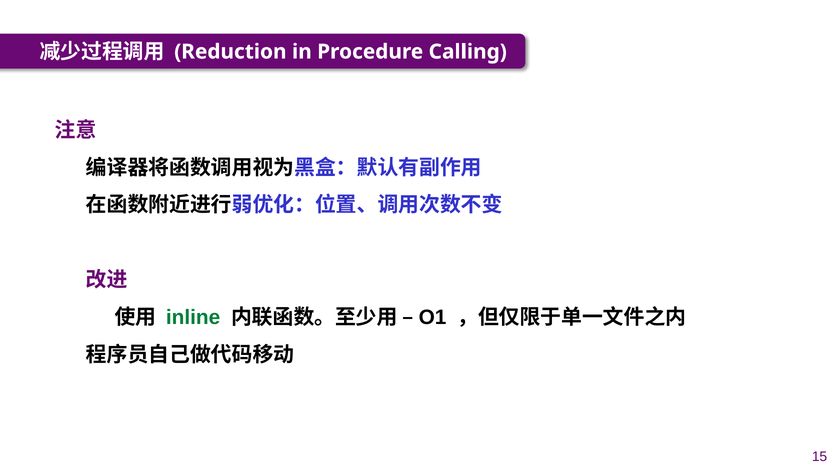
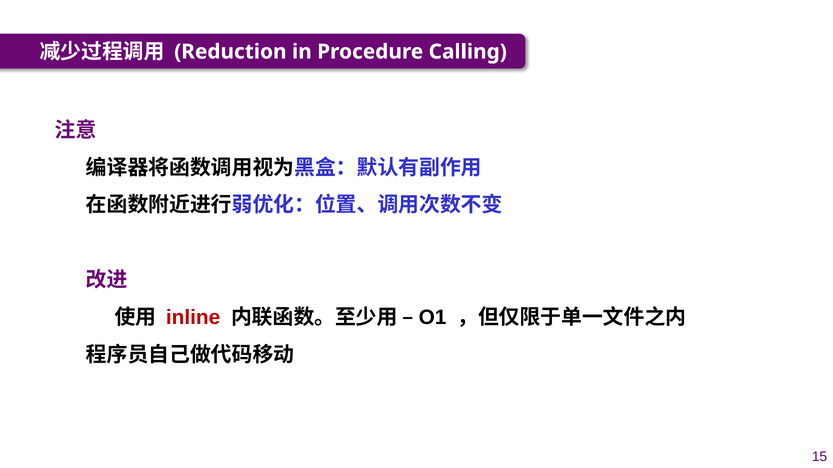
inline colour: green -> red (193, 318)
